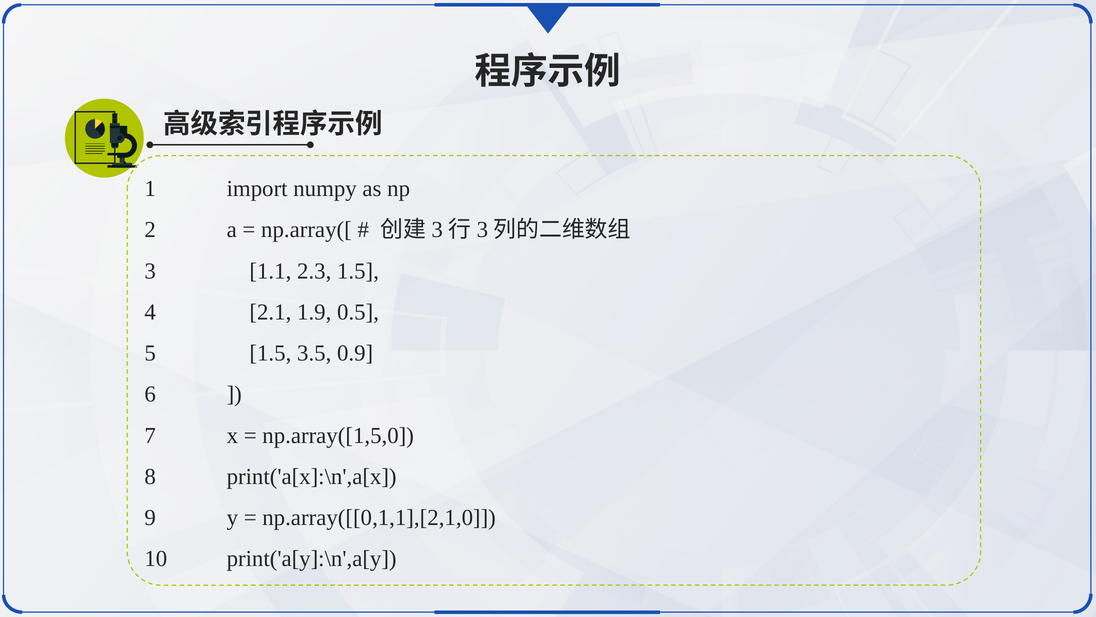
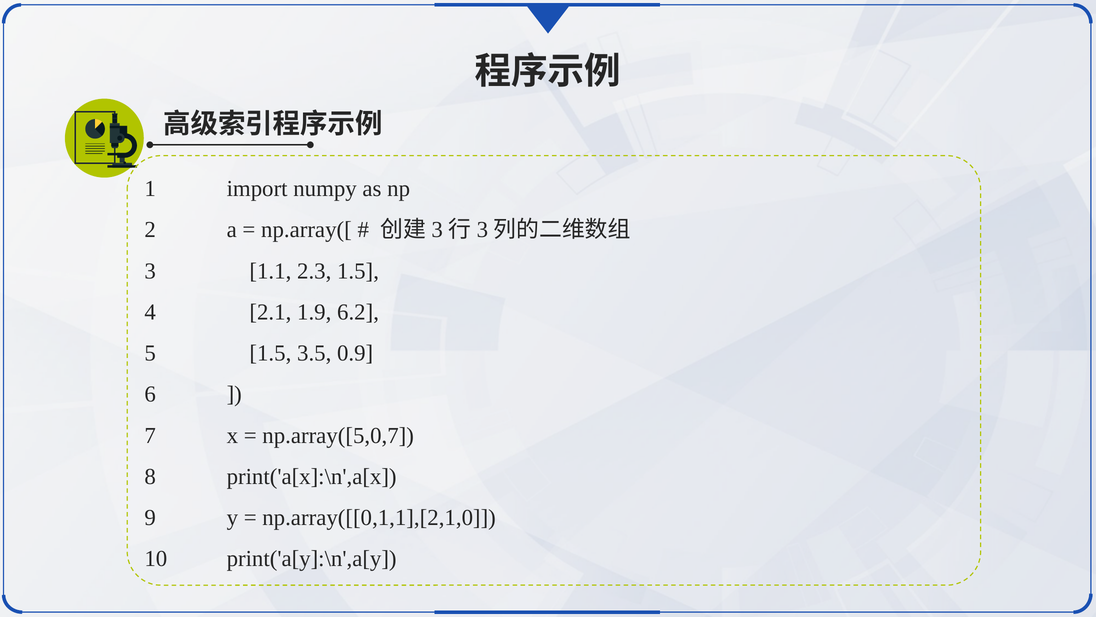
0.5: 0.5 -> 6.2 (358, 312)
np.array([1,5,0: np.array([1,5,0 -> np.array([5,0,7 (338, 435)
